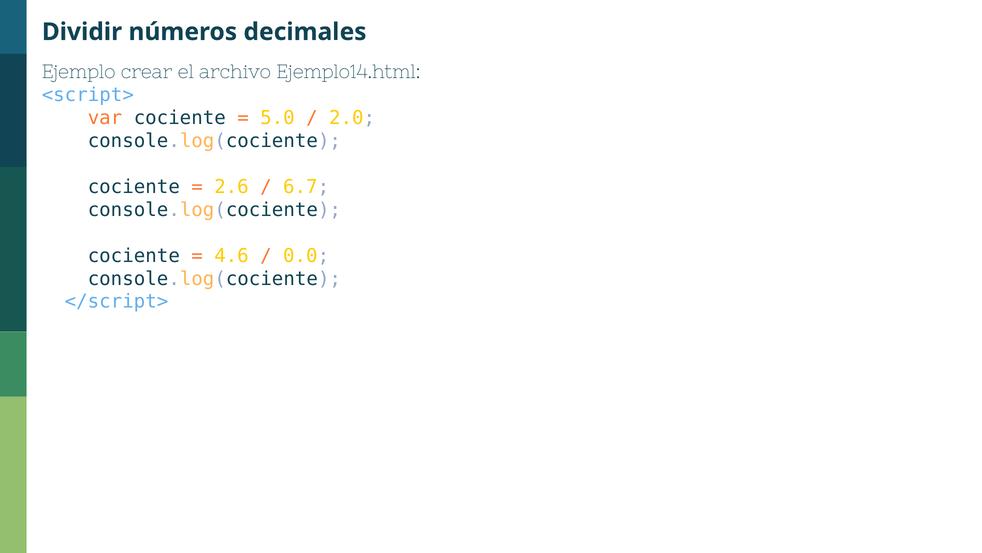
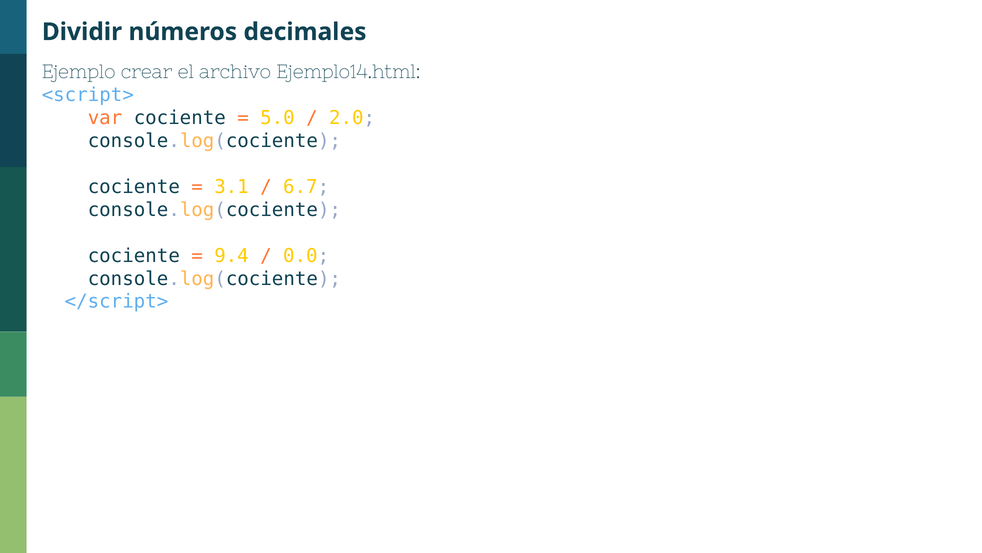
2.6: 2.6 -> 3.1 (231, 187)
4.6: 4.6 -> 9.4 (231, 255)
